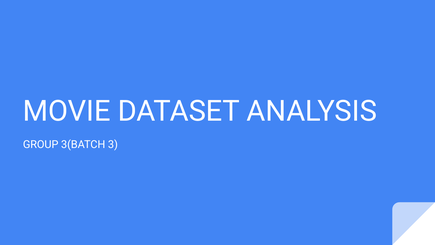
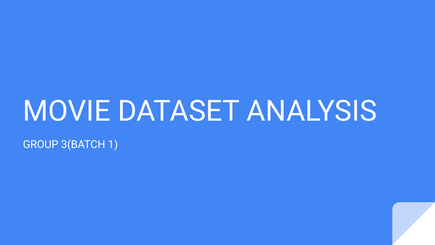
3: 3 -> 1 (113, 144)
